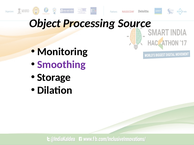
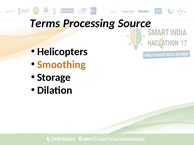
Object: Object -> Terms (45, 23)
Monitoring: Monitoring -> Helicopters (62, 52)
Smoothing colour: purple -> orange (61, 65)
